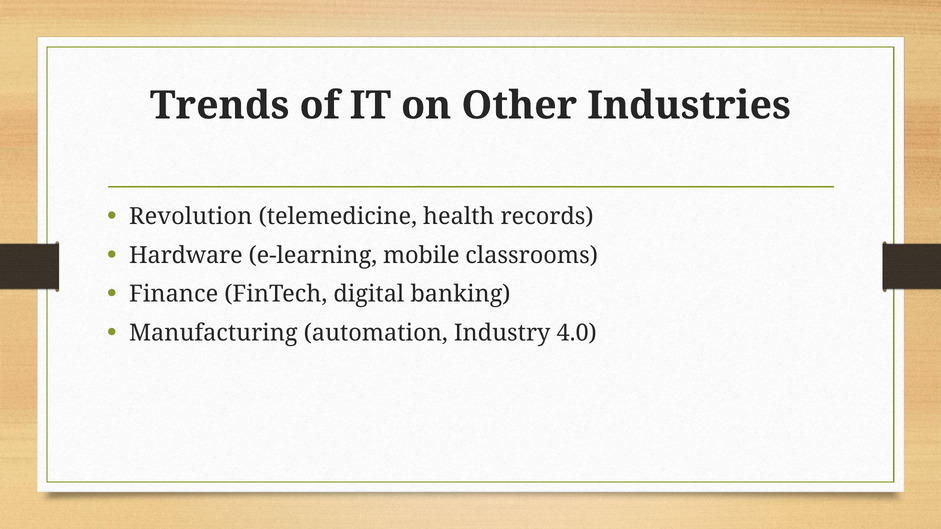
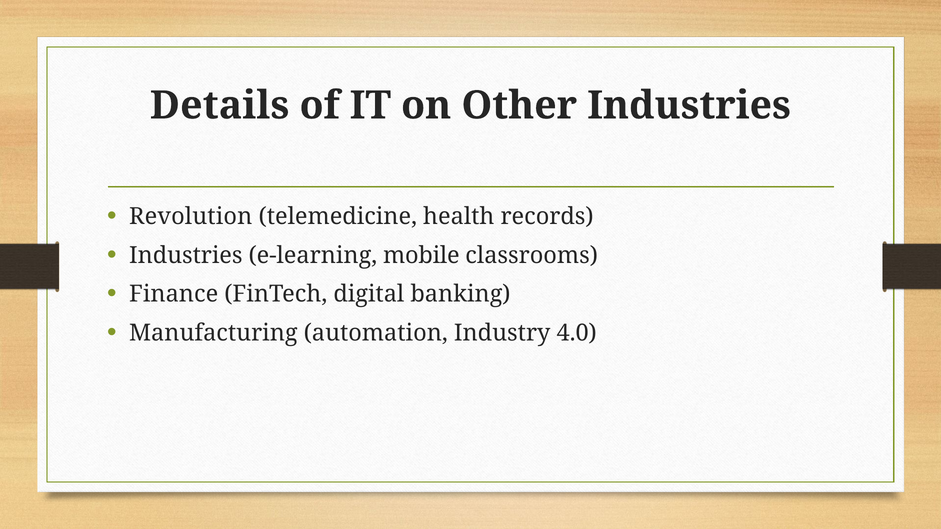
Trends: Trends -> Details (220, 106)
Hardware: Hardware -> Industries (186, 255)
